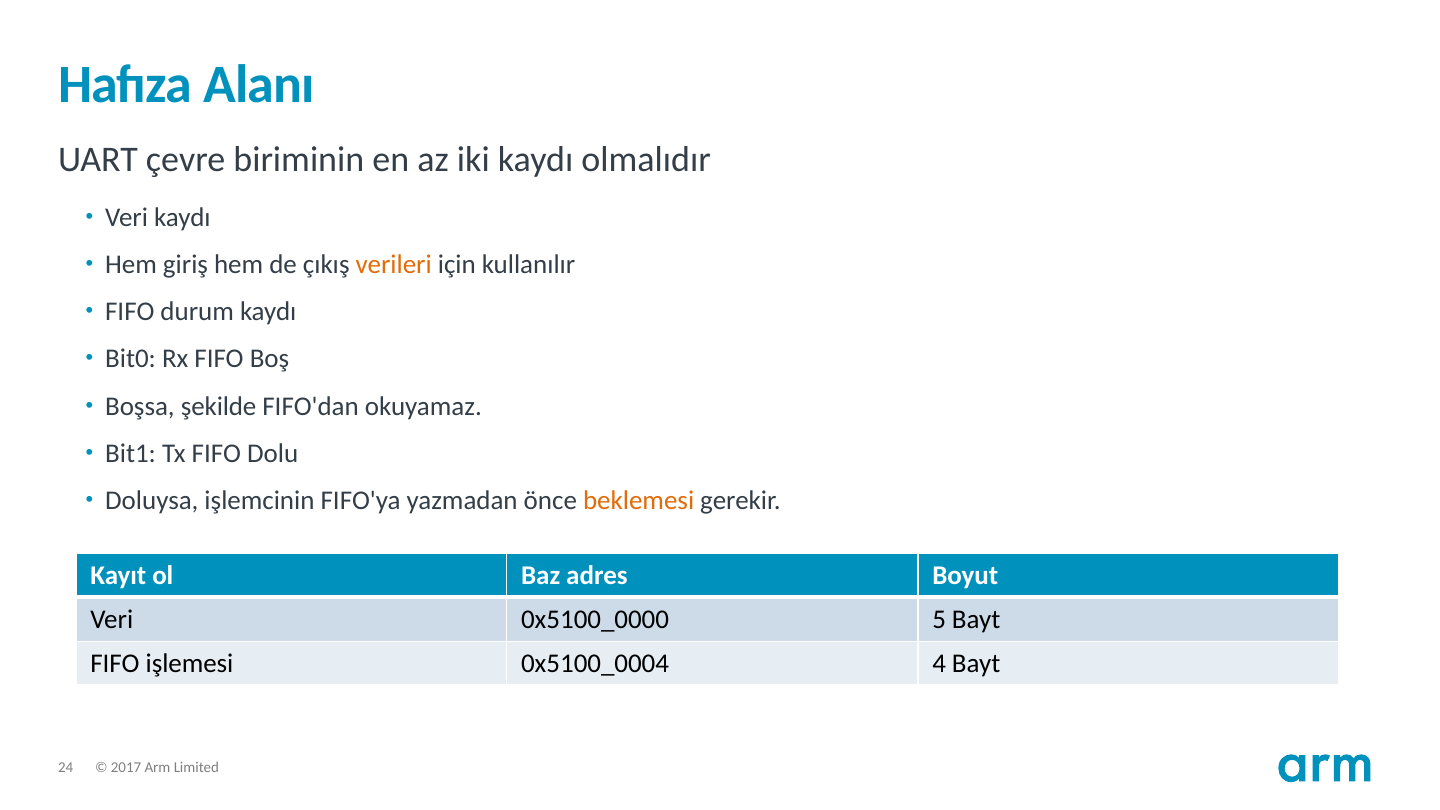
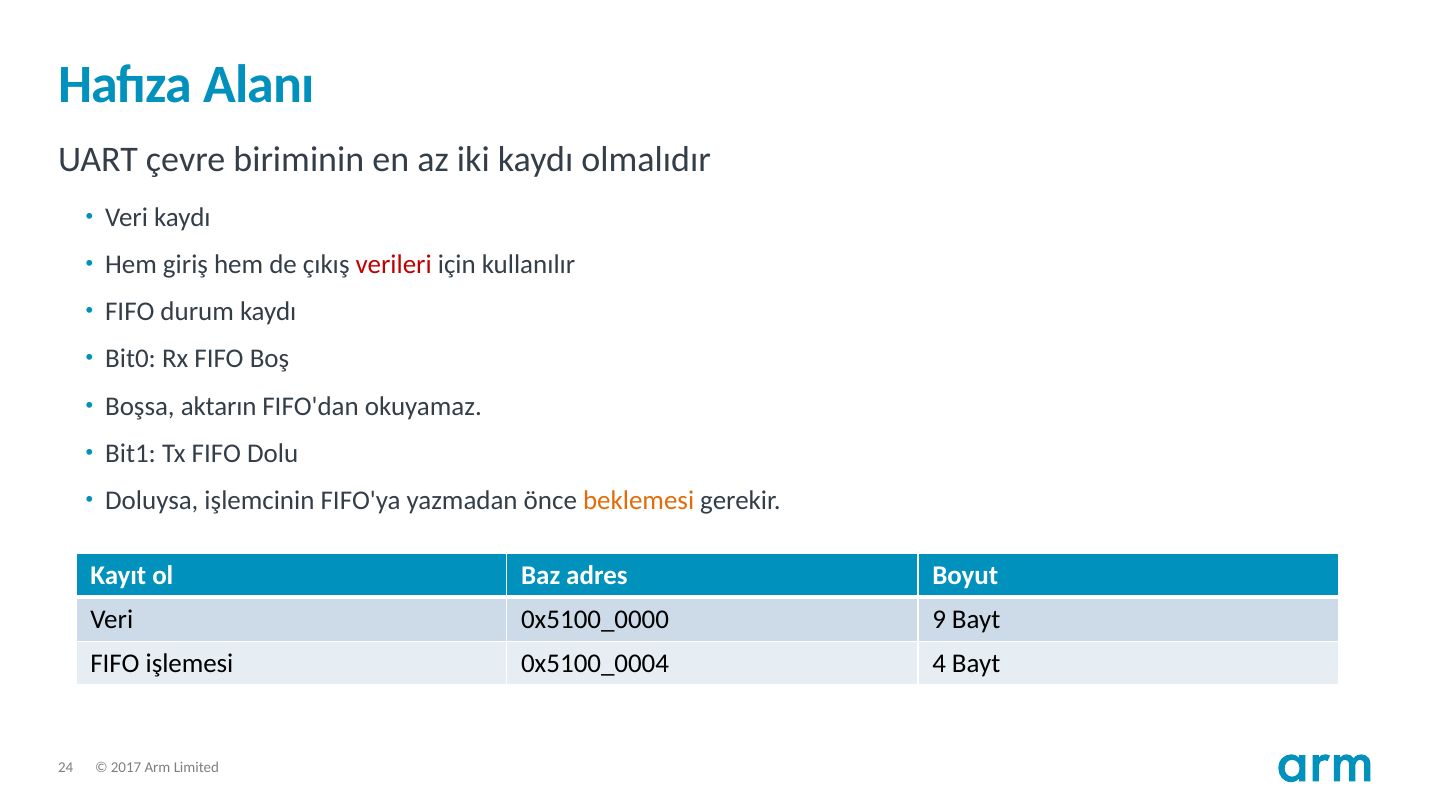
verileri colour: orange -> red (394, 265)
şekilde: şekilde -> aktarın (219, 406)
5: 5 -> 9 (939, 620)
